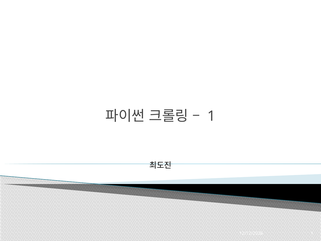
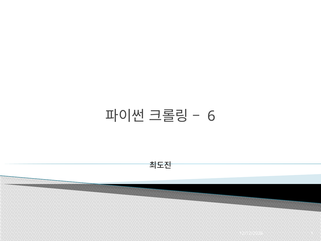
1: 1 -> 6 (211, 116)
